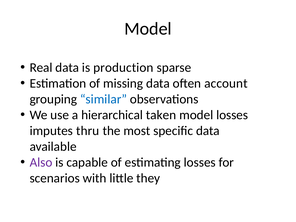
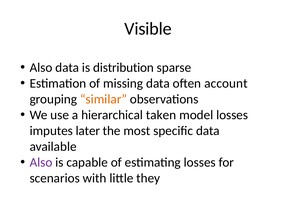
Model: Model -> Visible (148, 29)
Real: Real -> Also (41, 68)
production: production -> distribution (124, 68)
similar colour: blue -> orange (103, 99)
thru: thru -> later (88, 131)
